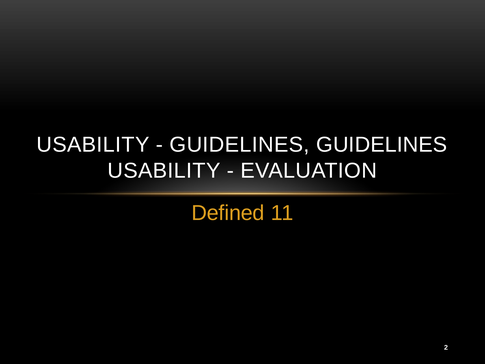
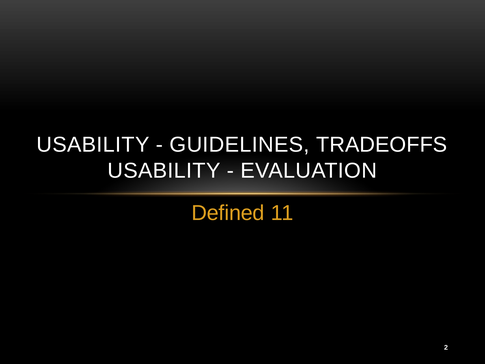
GUIDELINES GUIDELINES: GUIDELINES -> TRADEOFFS (382, 145)
